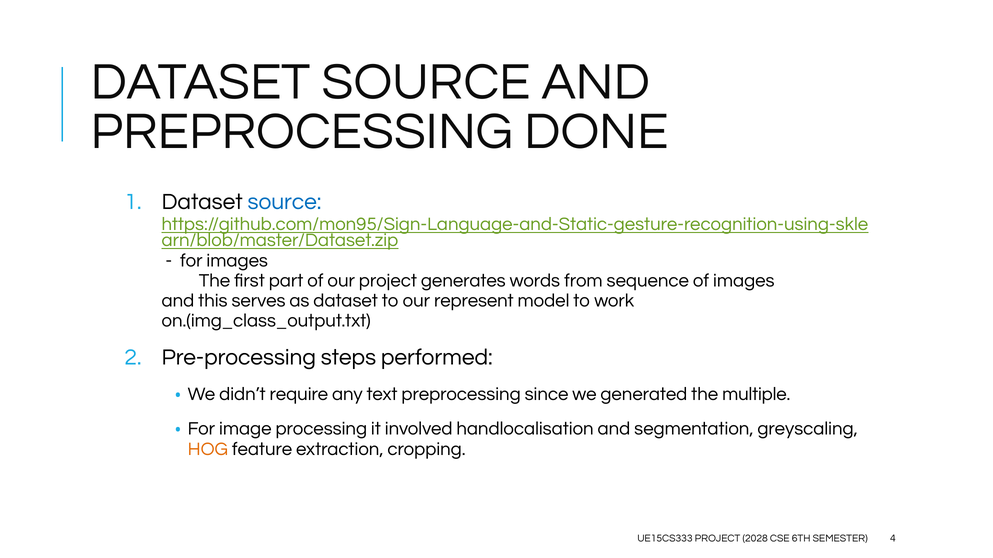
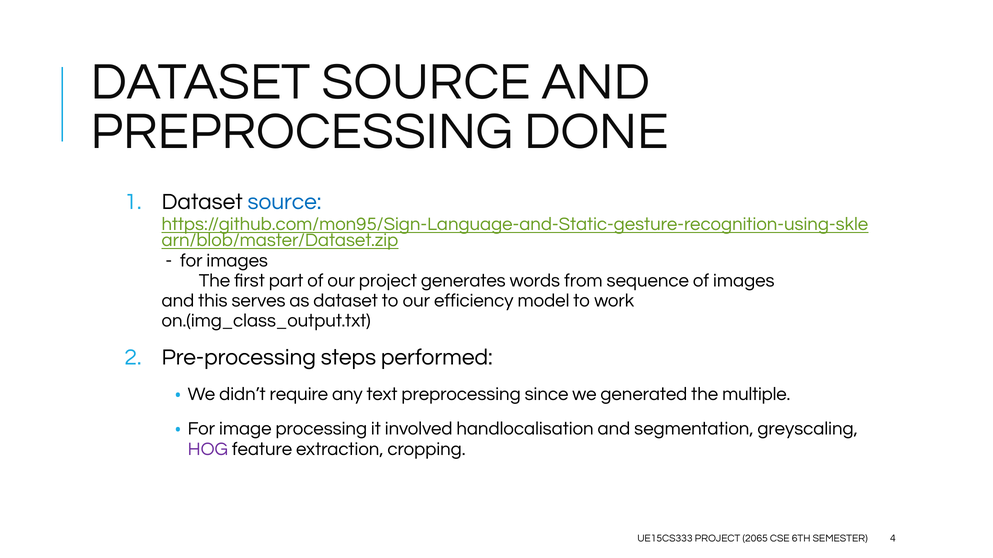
represent: represent -> efficiency (474, 301)
HOG colour: orange -> purple (208, 449)
2028: 2028 -> 2065 (755, 539)
